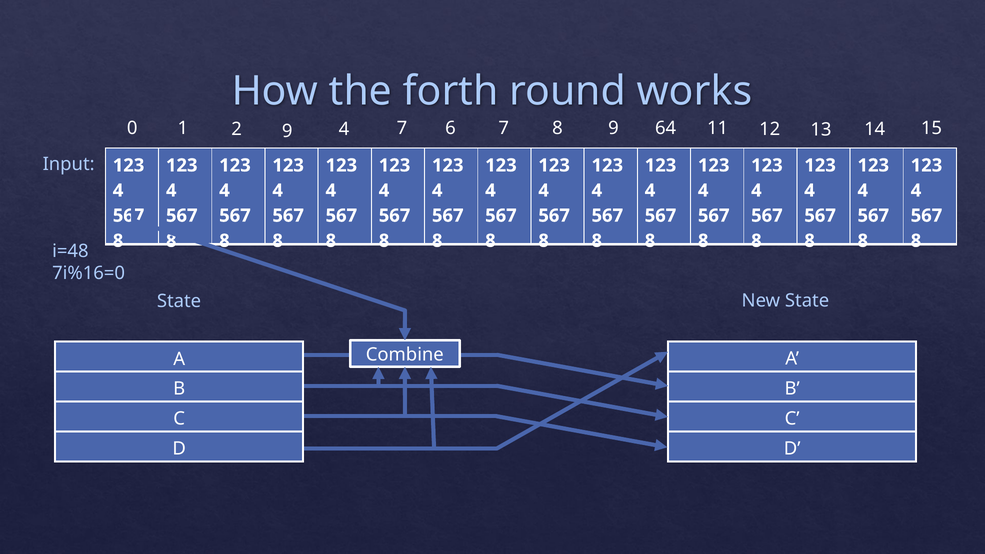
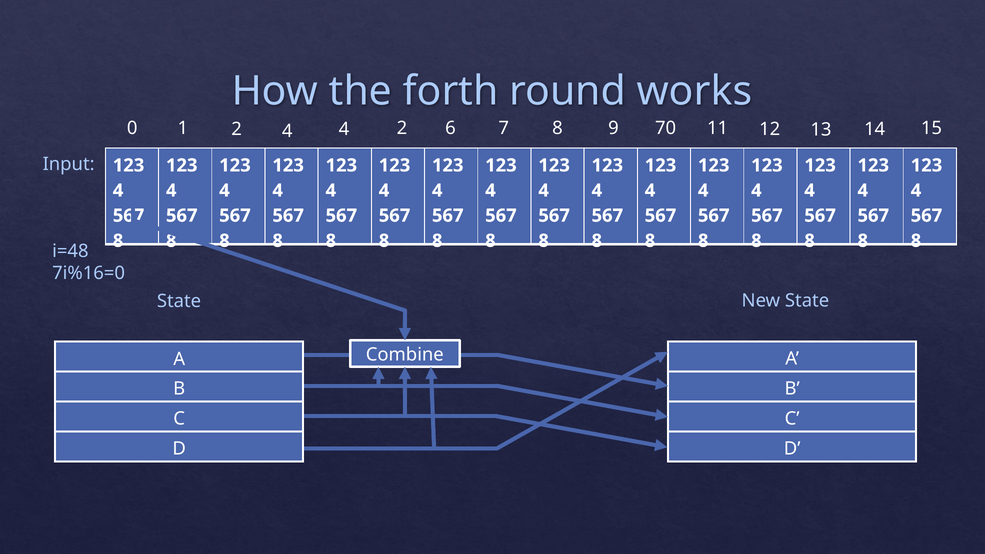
2 9: 9 -> 4 (287, 131)
4 7: 7 -> 2 (402, 128)
64: 64 -> 70 (666, 128)
